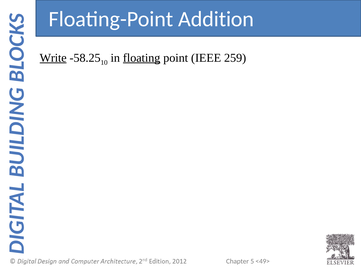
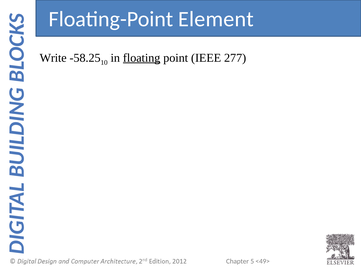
Addition: Addition -> Element (216, 19)
Write underline: present -> none (53, 58)
259: 259 -> 277 (235, 58)
